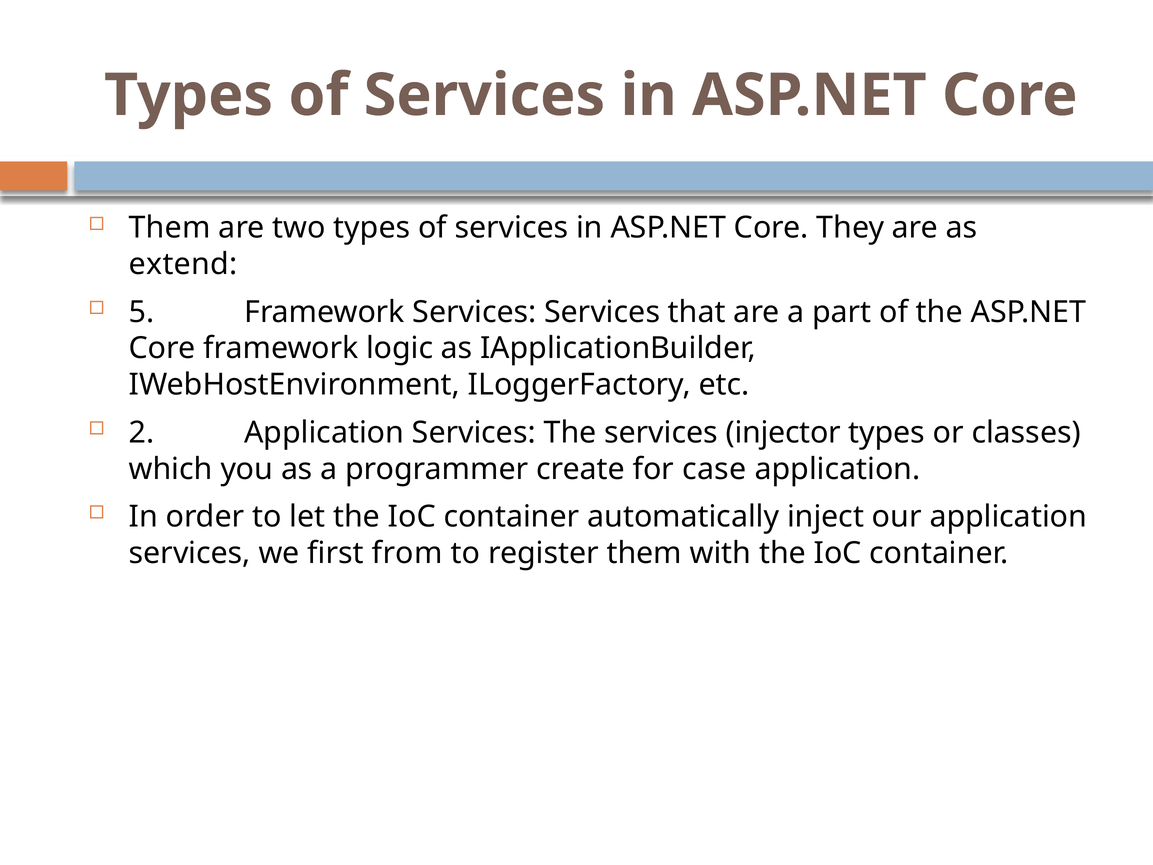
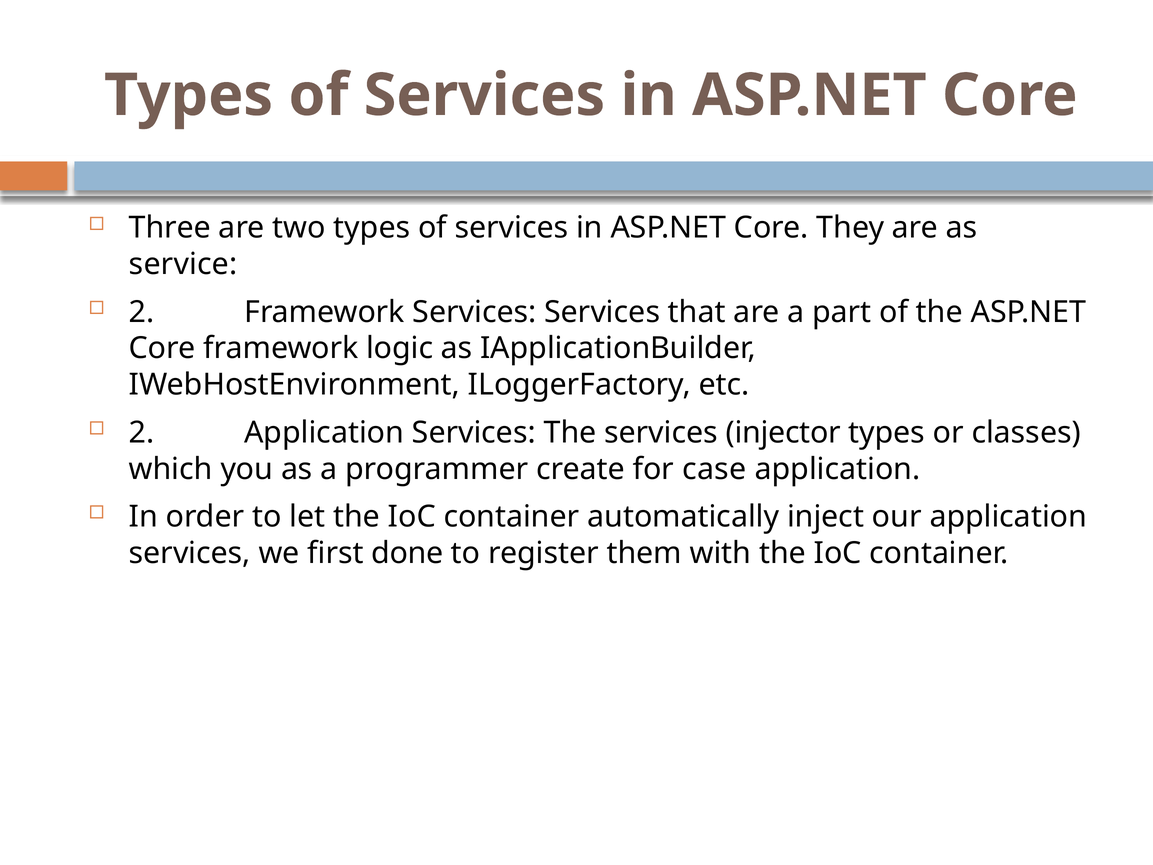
Them: Them -> Three (170, 228)
extend: extend -> service (183, 264)
5: 5 -> 2 (142, 312)
from: from -> done (407, 553)
